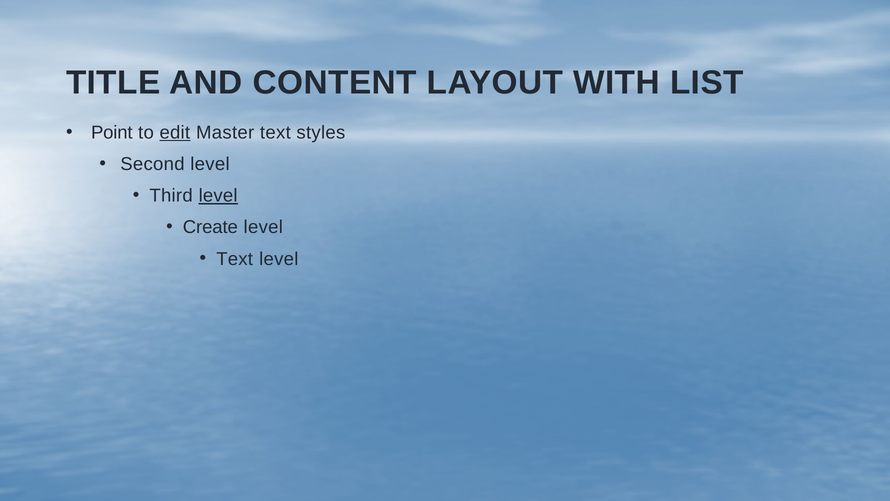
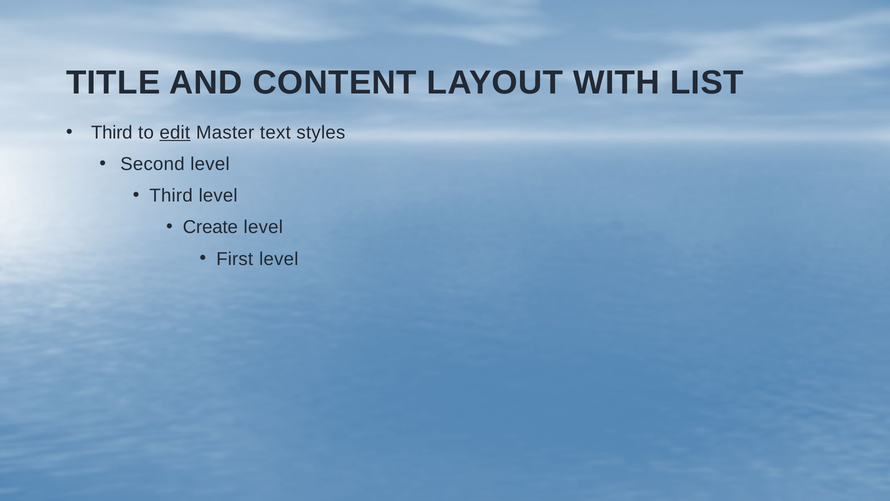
Point: Point -> Third (112, 133)
level underline: present -> none (218, 196)
Text: Text -> First (235, 259)
